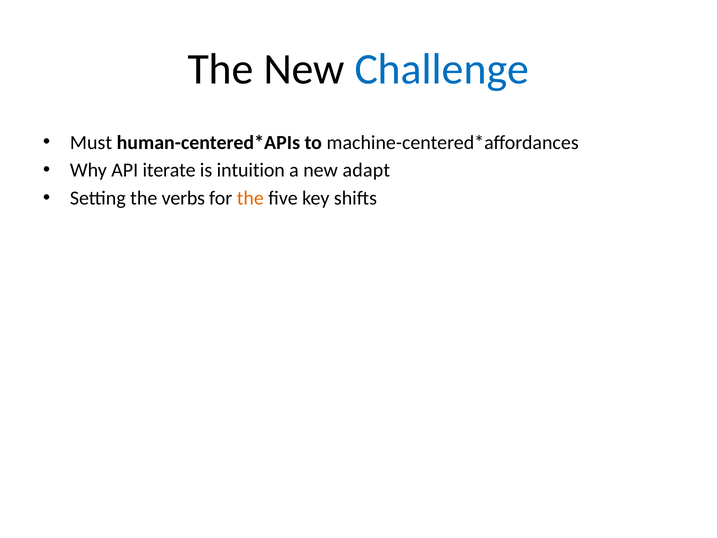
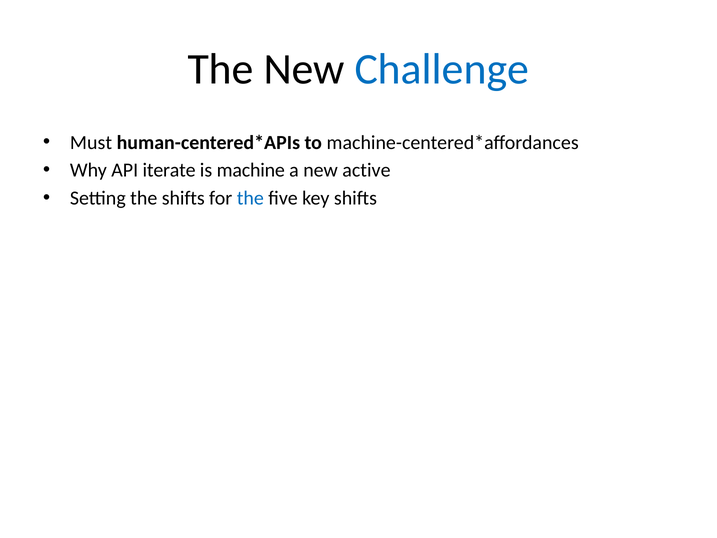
intuition: intuition -> machine (251, 170)
adapt: adapt -> active (366, 170)
the verbs: verbs -> shifts (183, 198)
the colour: orange -> blue (250, 198)
